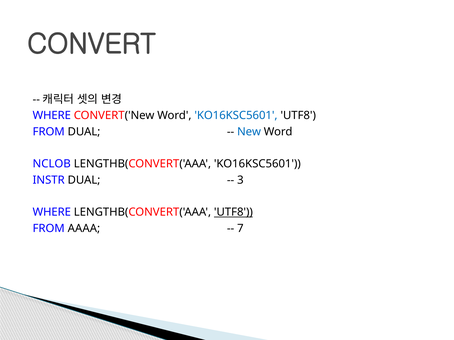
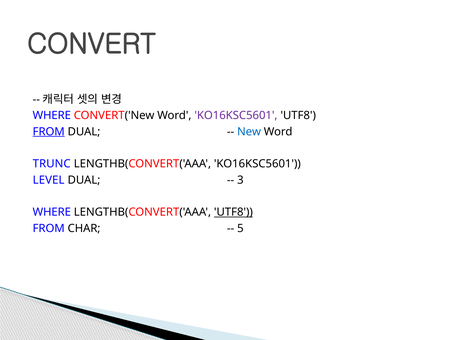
KO16KSC5601 colour: blue -> purple (236, 116)
FROM underline: none -> present (49, 132)
NCLOB: NCLOB -> TRUNC (52, 164)
INSTR: INSTR -> LEVEL (49, 180)
AAAA: AAAA -> CHAR (84, 229)
7: 7 -> 5 (240, 229)
